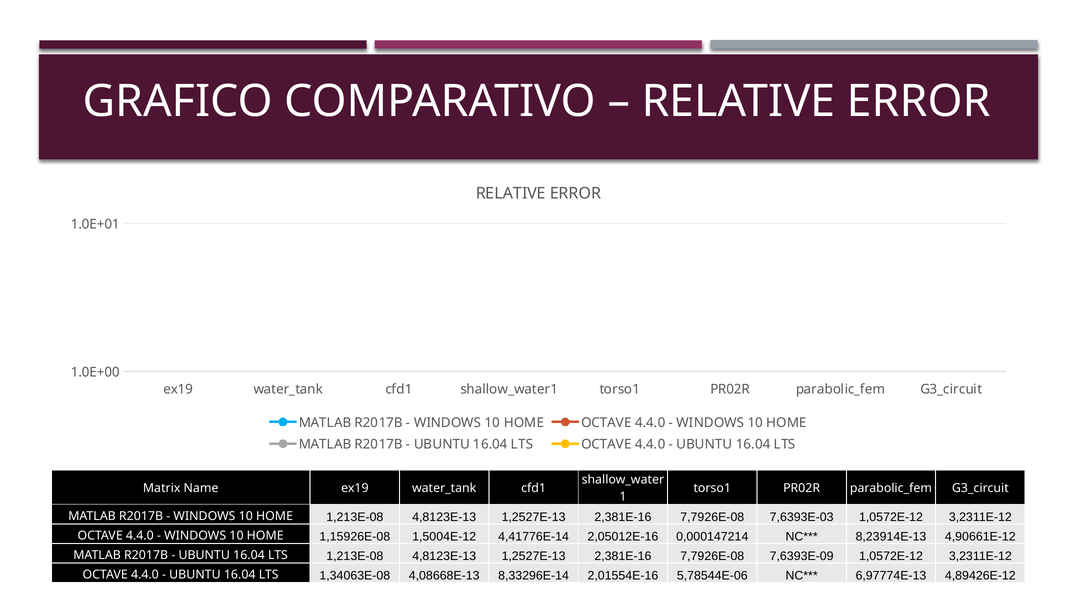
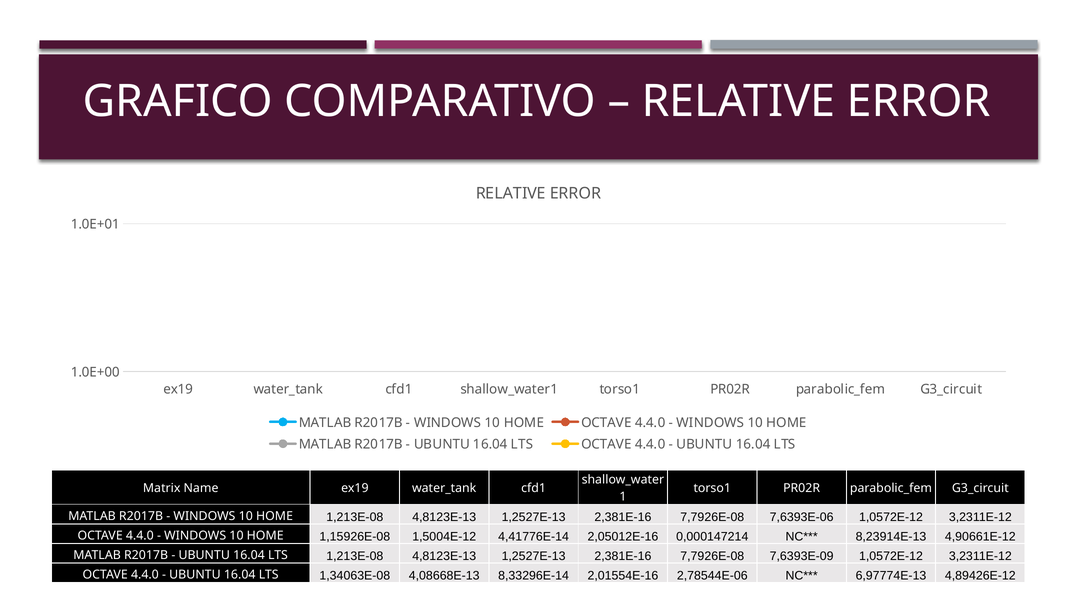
7,6393E-03: 7,6393E-03 -> 7,6393E-06 (802, 517)
5,78544E-06: 5,78544E-06 -> 2,78544E-06 (712, 576)
